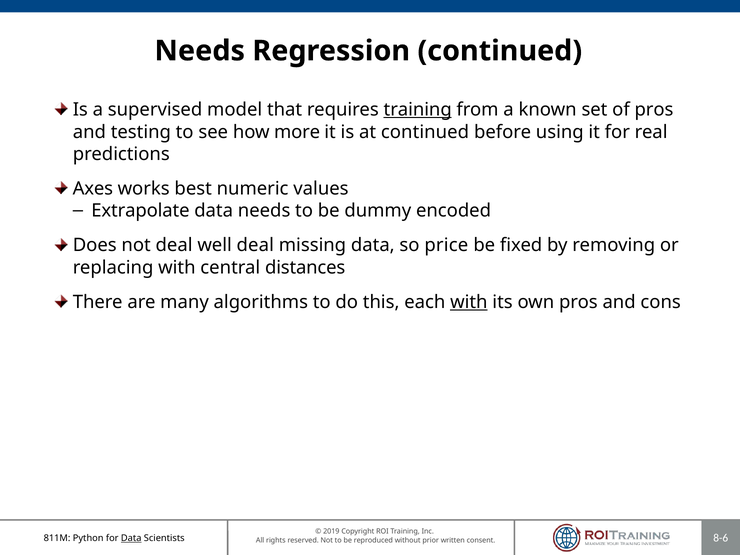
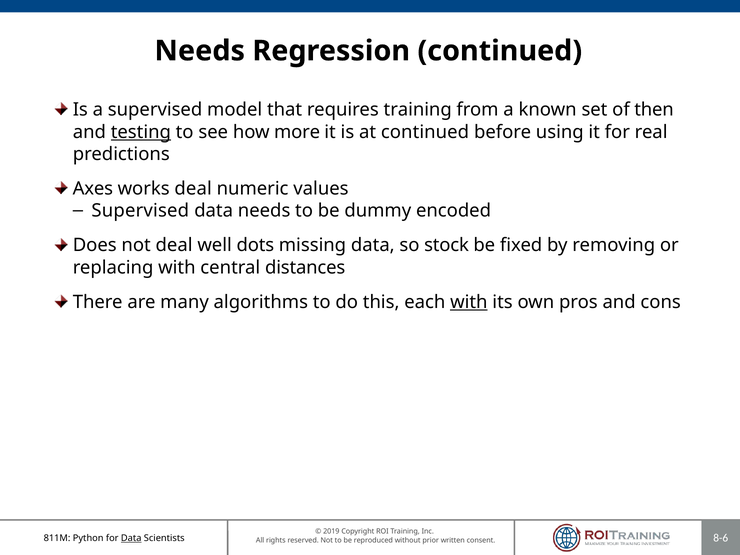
training underline: present -> none (418, 110)
of pros: pros -> then (654, 110)
testing underline: none -> present (141, 132)
works best: best -> deal (193, 189)
Extrapolate: Extrapolate -> Supervised (140, 211)
well deal: deal -> dots (255, 245)
price: price -> stock (447, 245)
